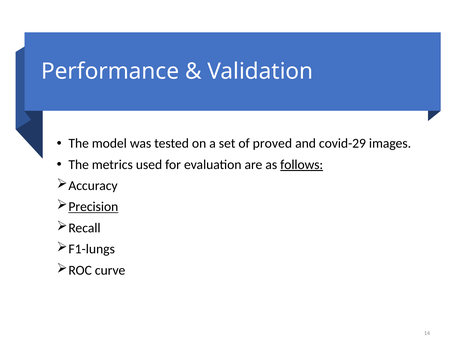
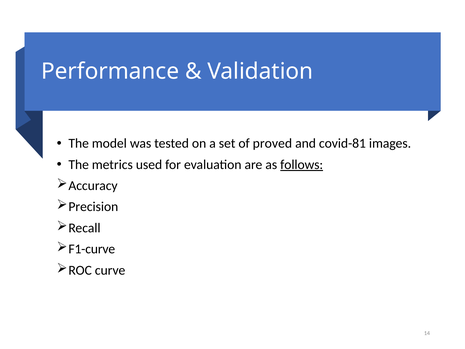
covid-29: covid-29 -> covid-81 (342, 143)
Precision underline: present -> none (93, 207)
F1-lungs: F1-lungs -> F1-curve (92, 249)
